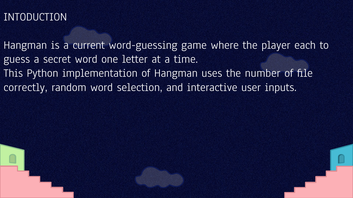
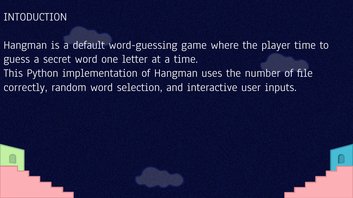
current: current -> default (89, 45)
player each: each -> time (305, 45)
